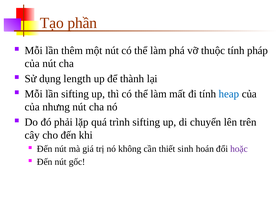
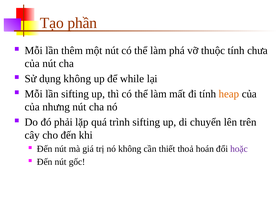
pháp: pháp -> chưa (257, 50)
dụng length: length -> không (77, 78)
thành: thành -> while (132, 78)
heap colour: blue -> orange (229, 94)
sinh: sinh -> thoả (186, 149)
